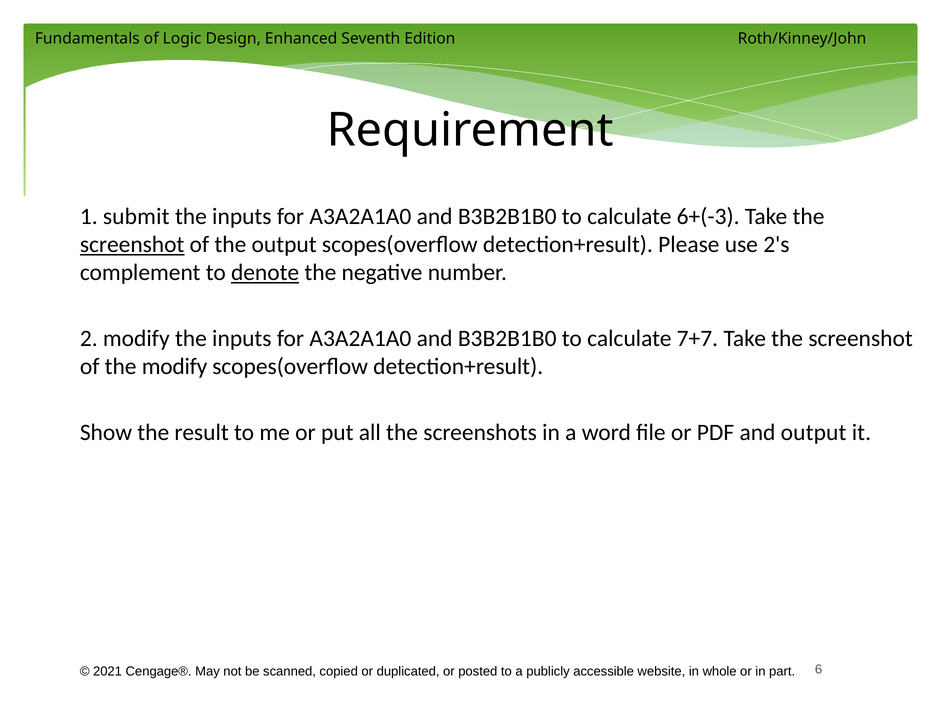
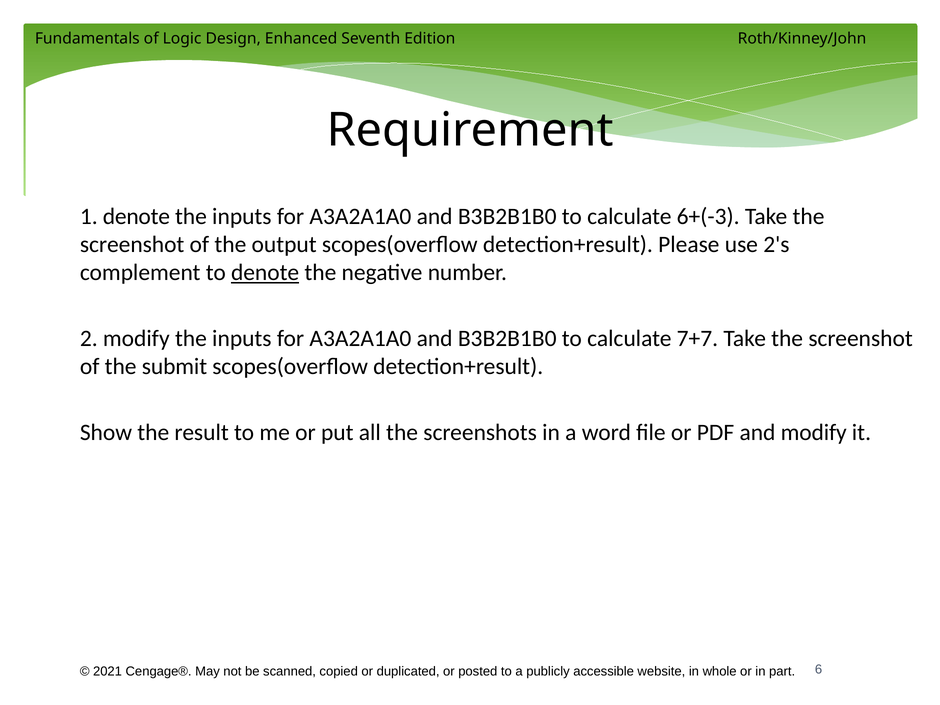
1 submit: submit -> denote (136, 216)
screenshot underline: present -> none (132, 244)
the modify: modify -> submit (174, 367)
and output: output -> modify (814, 432)
